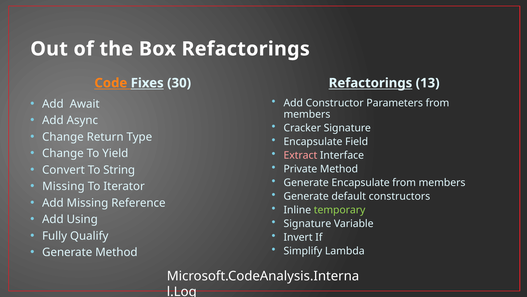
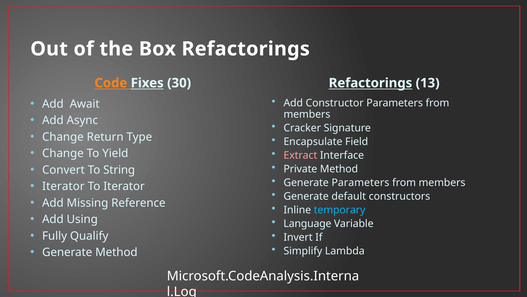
Generate Encapsulate: Encapsulate -> Parameters (360, 182)
Missing: Missing -> Iterator (63, 186)
temporary colour: light green -> light blue (340, 210)
Signature: Signature -> Language (307, 223)
